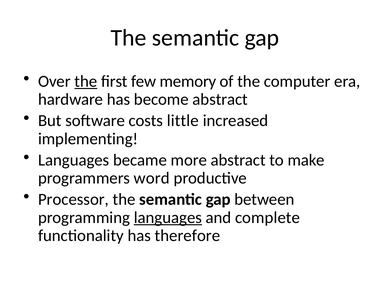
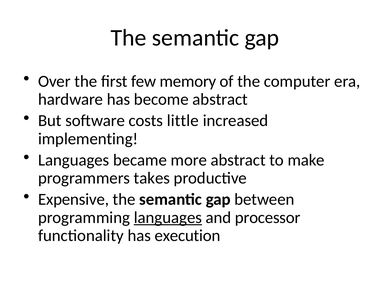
the underline: present -> none (86, 81)
word: word -> takes (152, 178)
Processor: Processor -> Expensive (74, 200)
complete: complete -> processor (268, 218)
therefore: therefore -> execution (188, 236)
